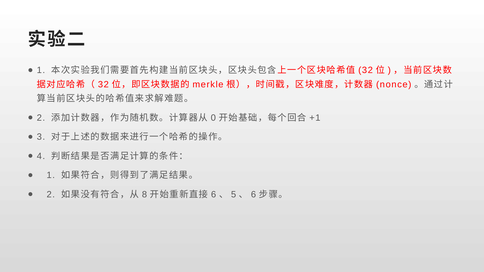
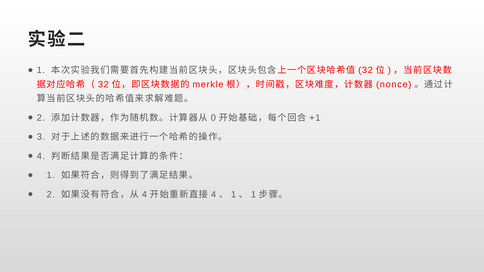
8: 8 -> 4 (144, 195)
6: 6 -> 4 (214, 195)
5: 5 -> 1 (234, 195)
6: 6 -> 1 (253, 195)
